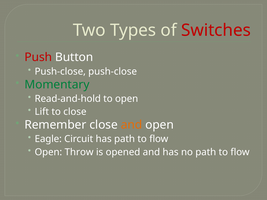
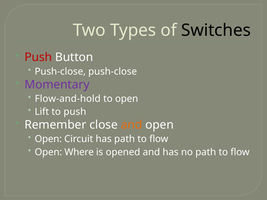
Switches colour: red -> black (216, 30)
Momentary colour: green -> purple (57, 85)
Read-and-hold: Read-and-hold -> Flow-and-hold (68, 99)
to close: close -> push (75, 112)
Eagle: Eagle -> Open (48, 139)
Throw: Throw -> Where (79, 152)
